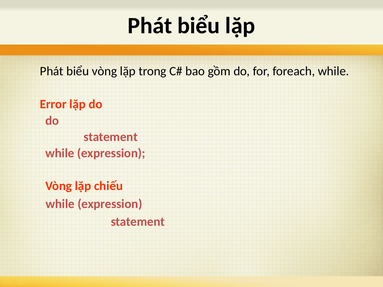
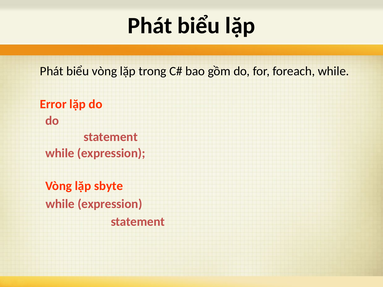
chiếu: chiếu -> sbyte (109, 186)
